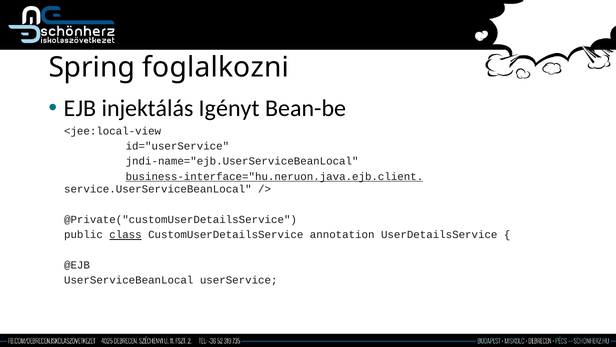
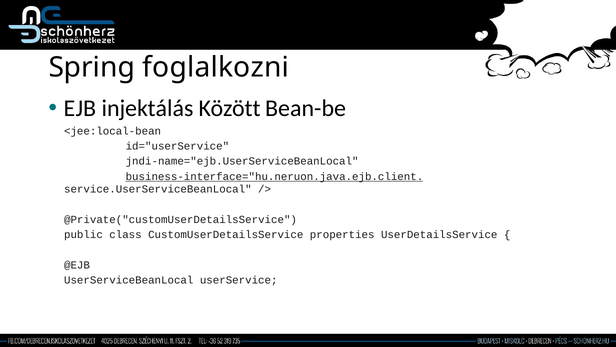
Igényt: Igényt -> Között (230, 108)
<jee:local-view: <jee:local-view -> <jee:local-bean (113, 131)
class underline: present -> none (126, 234)
annotation: annotation -> properties (342, 234)
